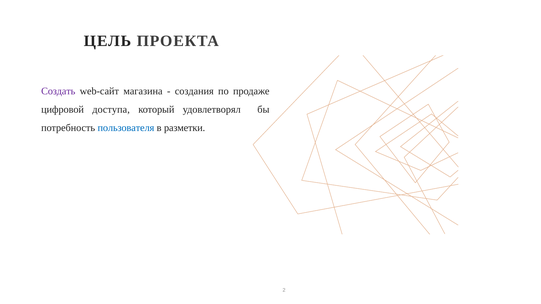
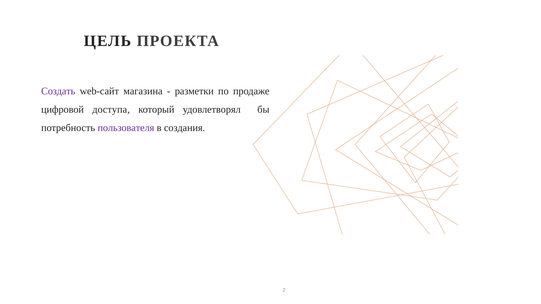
создания: создания -> разметки (194, 91)
пользователя colour: blue -> purple (126, 128)
разметки: разметки -> создания (185, 128)
